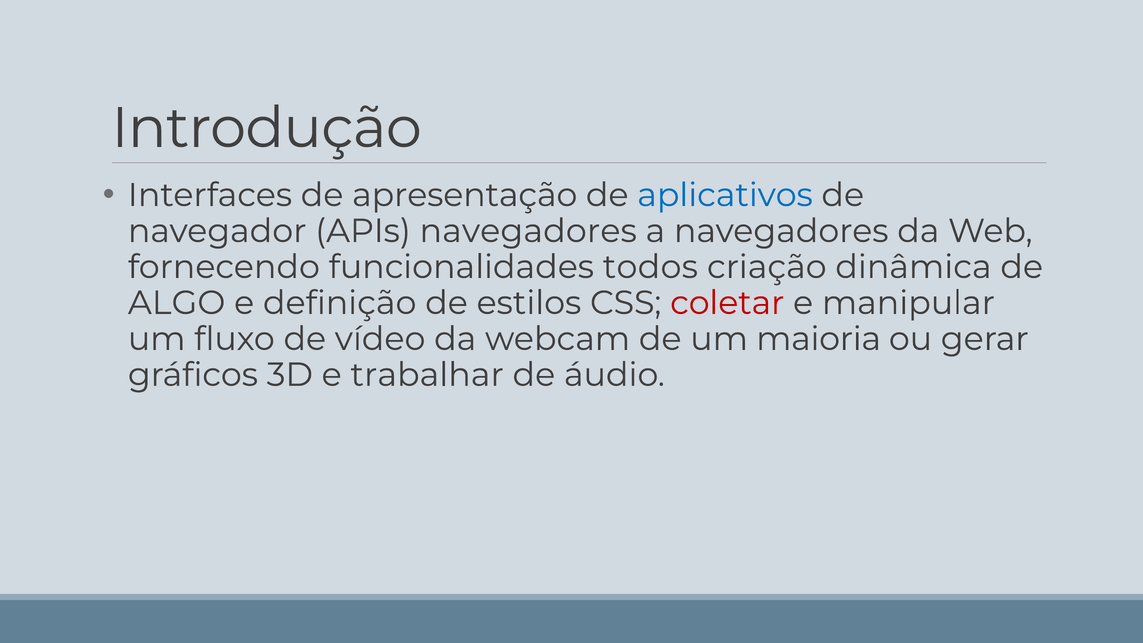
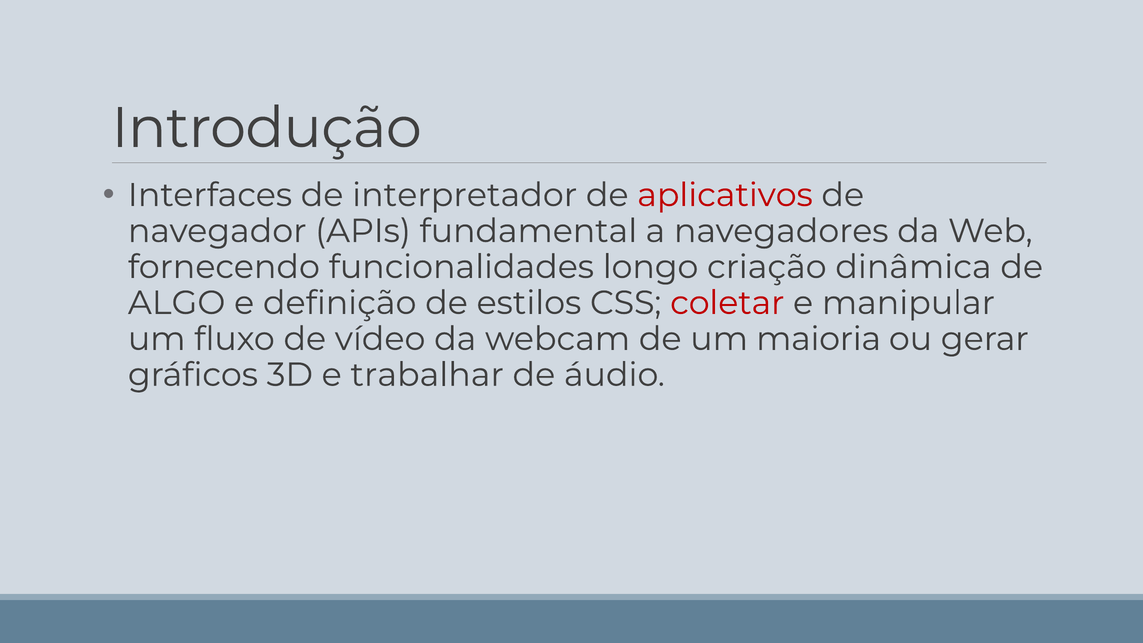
apresentação: apresentação -> interpretador (465, 195)
aplicativos colour: blue -> red (725, 195)
APIs navegadores: navegadores -> fundamental (528, 231)
todos: todos -> longo (651, 267)
